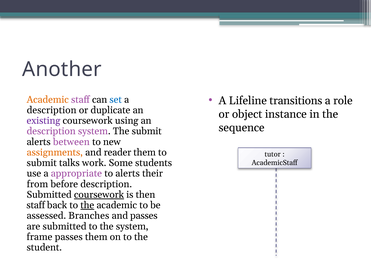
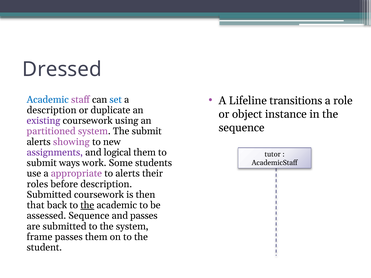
Another: Another -> Dressed (62, 69)
Academic colour: orange -> blue (48, 100)
description: description -> partitioned (51, 131)
between: between -> showing (71, 142)
assignments colour: orange -> purple (55, 153)
reader: reader -> logical (118, 153)
talks: talks -> ways (69, 163)
from: from -> roles (37, 184)
coursework underline: present -> none (99, 195)
staff: staff -> that (36, 205)
assessed Branches: Branches -> Sequence (89, 216)
